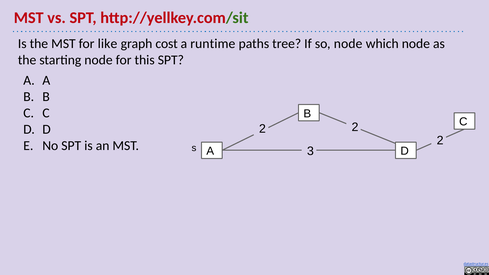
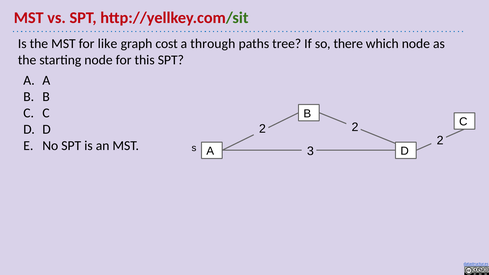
runtime: runtime -> through (213, 44)
so node: node -> there (348, 44)
